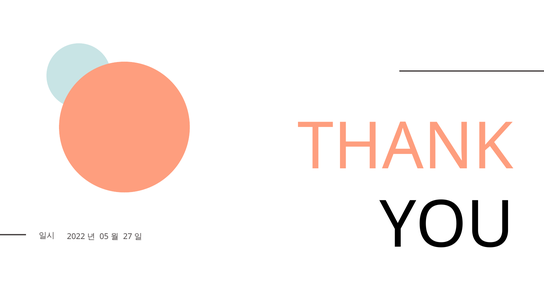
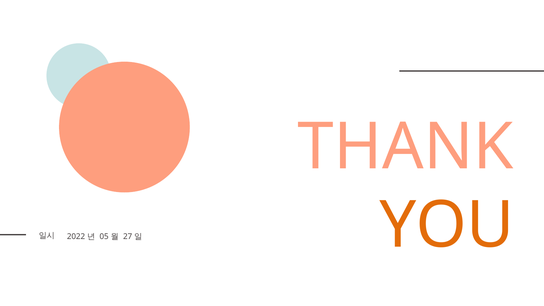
YOU colour: black -> orange (447, 225)
